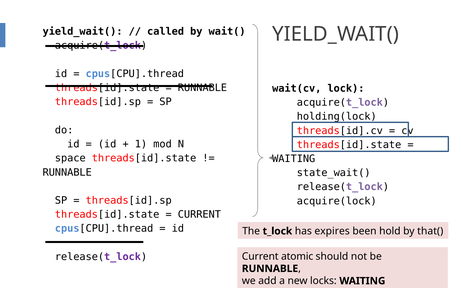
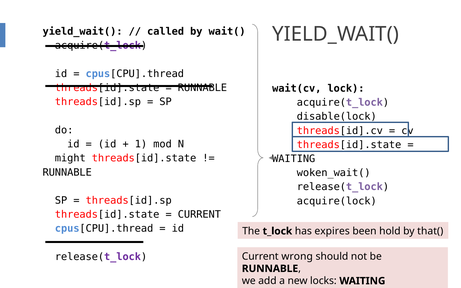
holding(lock: holding(lock -> disable(lock (337, 117)
space: space -> might (70, 158)
state_wait(: state_wait( -> woken_wait( (334, 173)
atomic: atomic -> wrong (297, 256)
